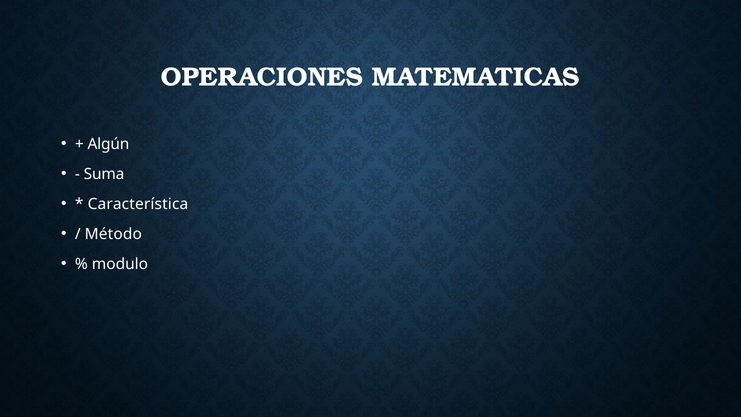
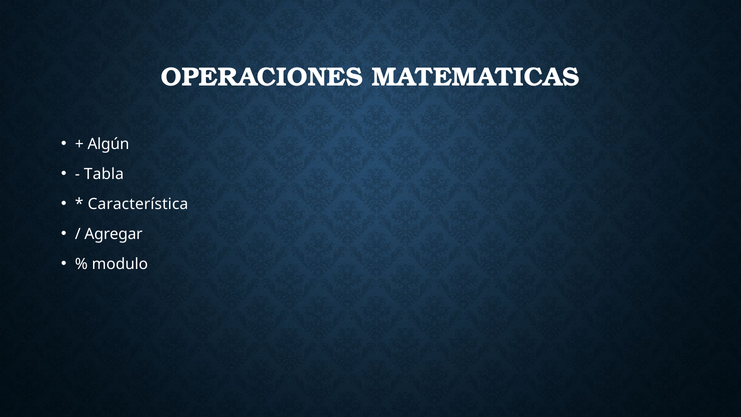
Suma: Suma -> Tabla (104, 174)
Método: Método -> Agregar (113, 234)
